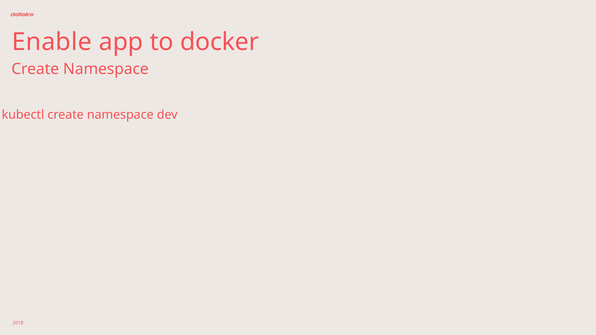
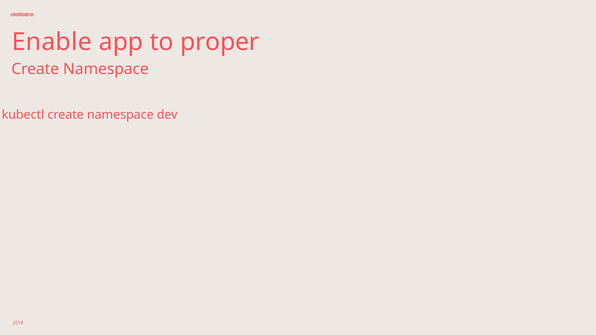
docker: docker -> proper (220, 42)
